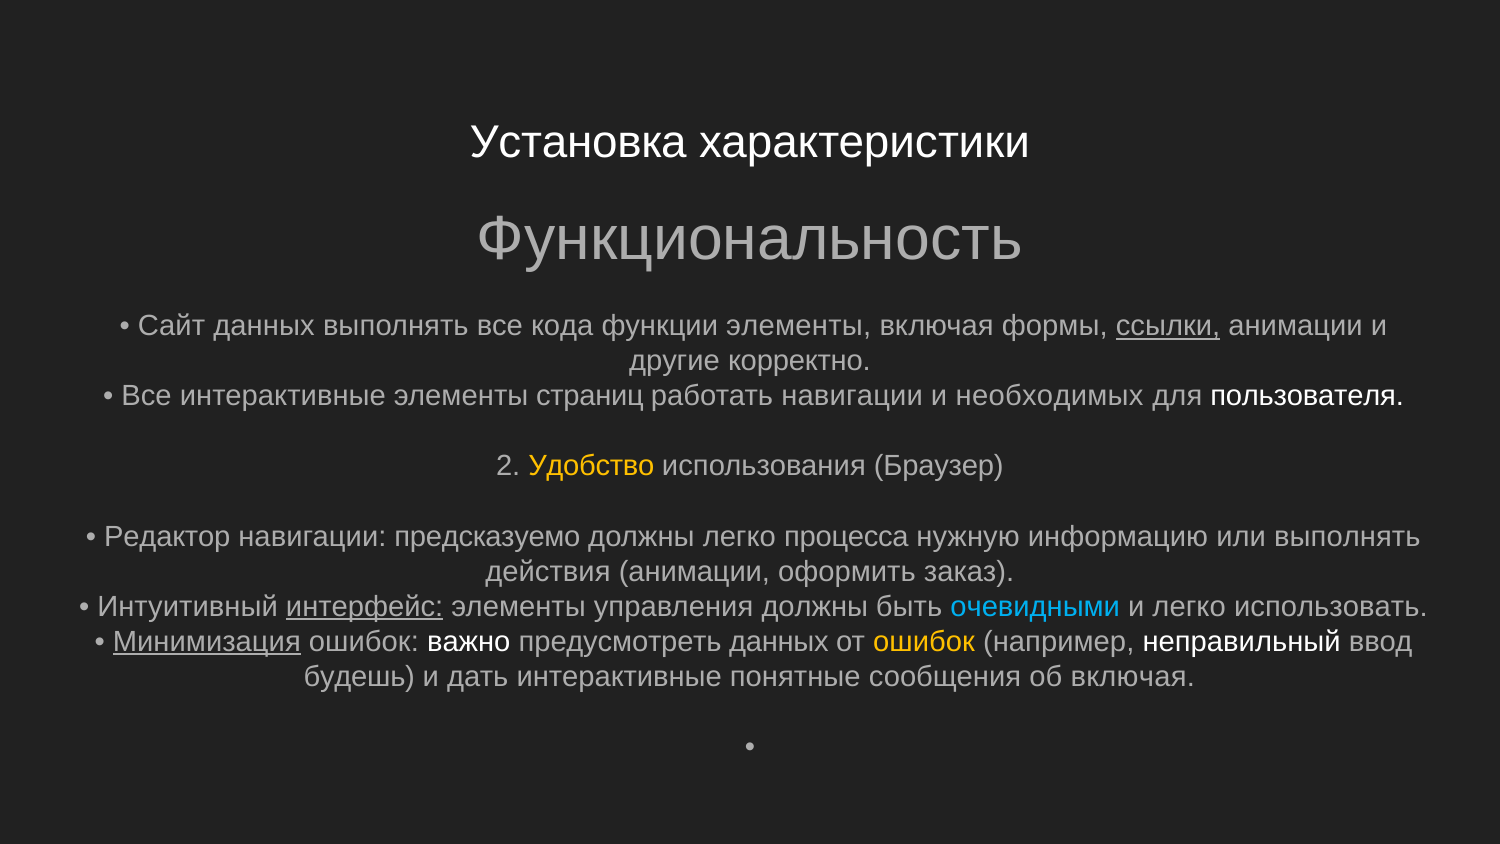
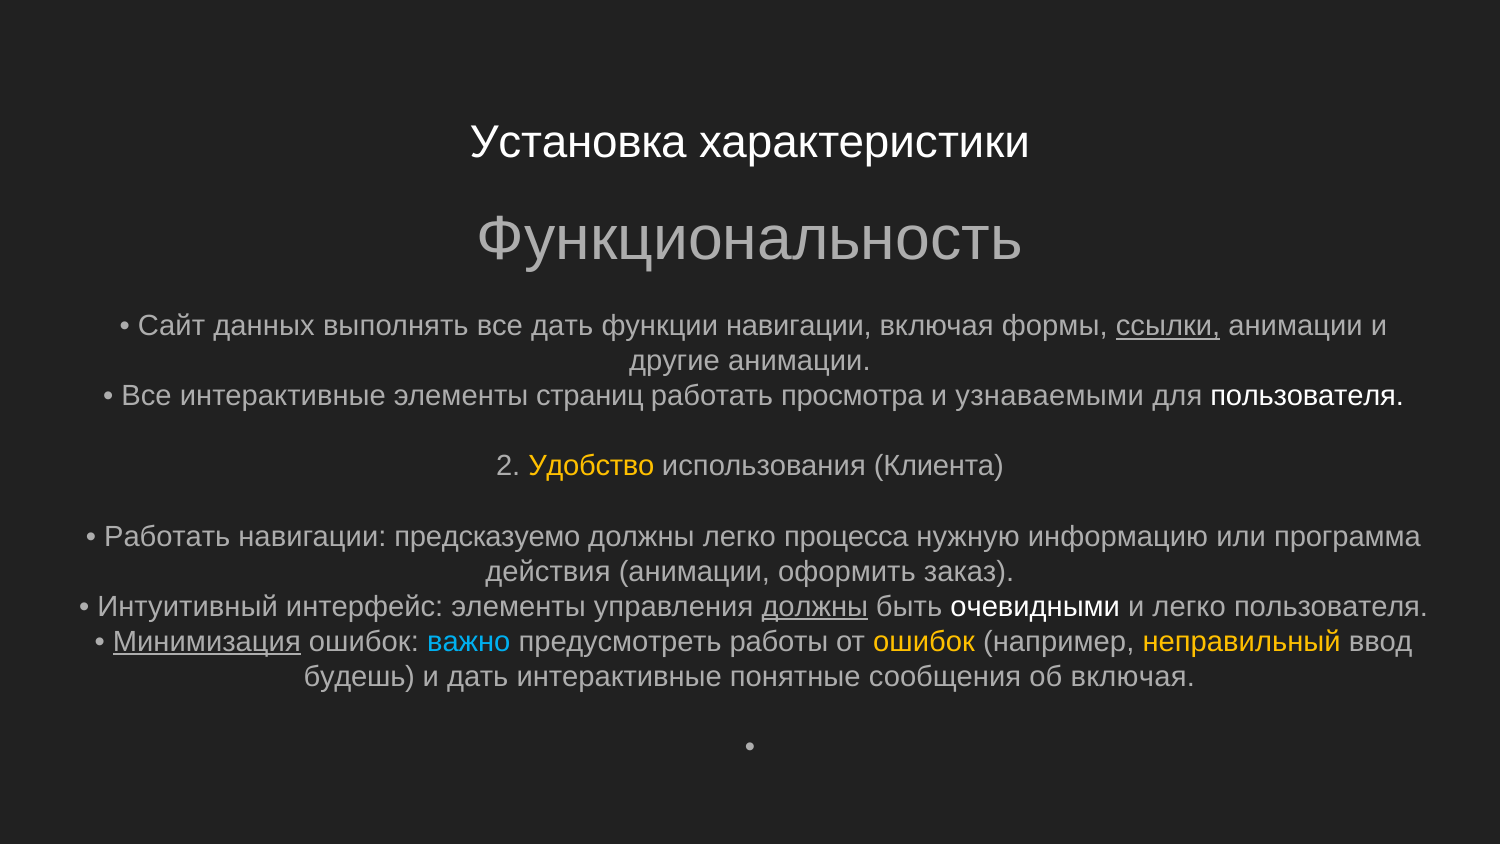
все кода: кода -> дать (562, 326)
функции элементы: элементы -> навигации (799, 326)
другие корректно: корректно -> анимации (799, 361)
работать навигации: навигации -> просмотра (852, 396)
необходимых: необходимых -> узнаваемыми (1050, 396)
Браузер: Браузер -> Клиента (939, 466)
Редактор: Редактор -> Работать (167, 536)
или выполнять: выполнять -> программа (1347, 536)
интерфейс underline: present -> none (365, 606)
должны underline: none -> present (815, 606)
очевидными colour: light blue -> white (1035, 606)
легко использовать: использовать -> пользователя (1331, 606)
важно colour: white -> light blue (469, 641)
предусмотреть данных: данных -> работы (779, 641)
неправильный colour: white -> yellow (1242, 641)
